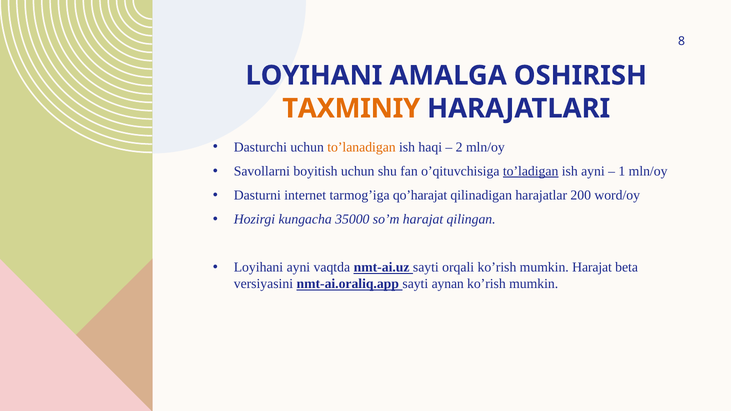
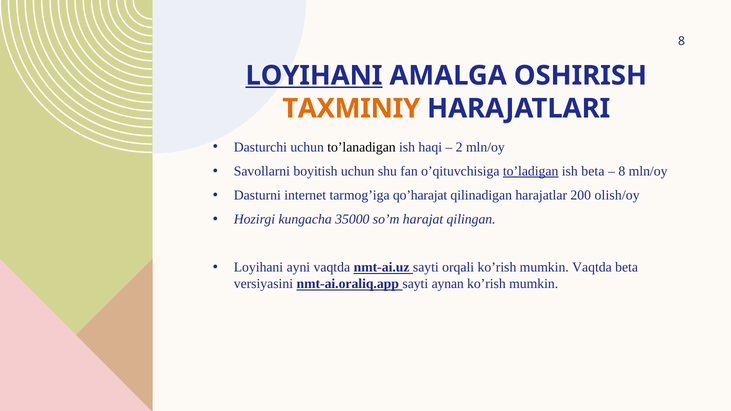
LOYIHANI underline: none -> present (314, 76)
to’lanadigan colour: orange -> black (361, 147)
ish ayni: ayni -> beta (593, 171)
1: 1 -> 8 (622, 171)
word/oy: word/oy -> olish/oy (617, 195)
mumkin Harajat: Harajat -> Vaqtda (592, 268)
